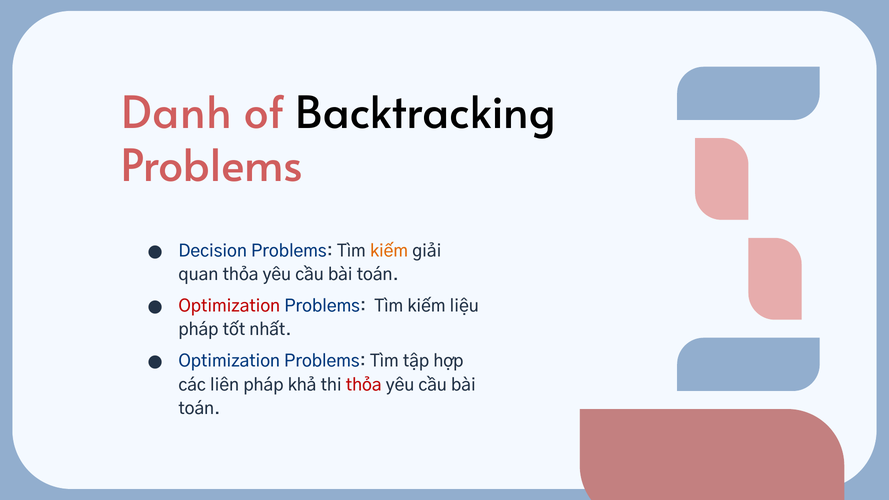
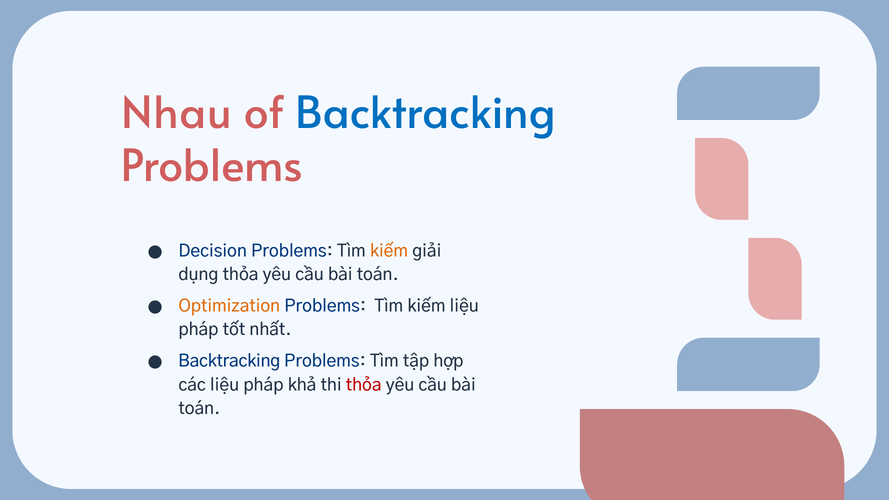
Danh: Danh -> Nhau (177, 114)
Backtracking colour: black -> blue (425, 114)
quan: quan -> dụng (198, 275)
Optimization colour: red -> orange (229, 306)
Optimization: Optimization -> Backtracking (229, 361)
các liên: liên -> liệu (225, 385)
